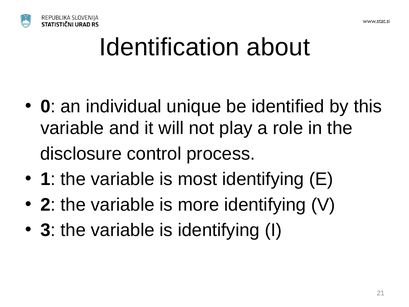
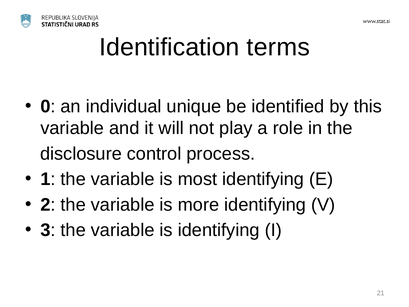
about: about -> terms (278, 47)
